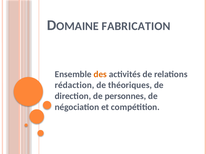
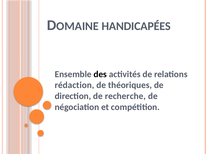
FABRICATION: FABRICATION -> HANDICAPÉES (136, 26)
des colour: orange -> black (100, 74)
personnes: personnes -> recherche (125, 96)
